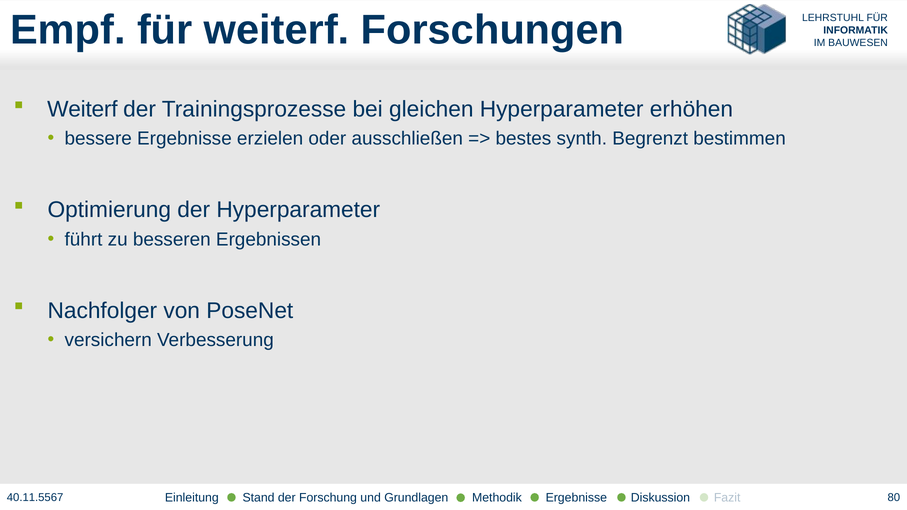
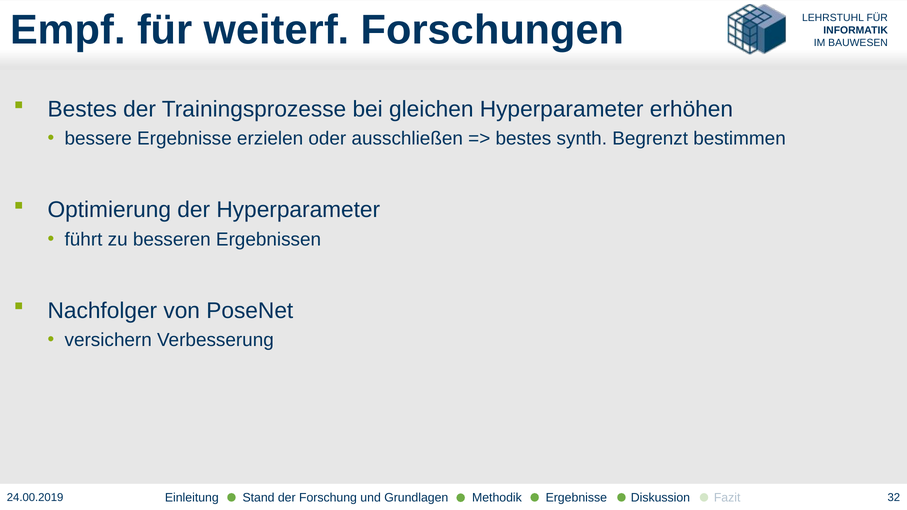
Weiterf: Weiterf -> Bestes (82, 109)
80: 80 -> 32 (894, 498)
40.11.5567: 40.11.5567 -> 24.00.2019 (35, 498)
